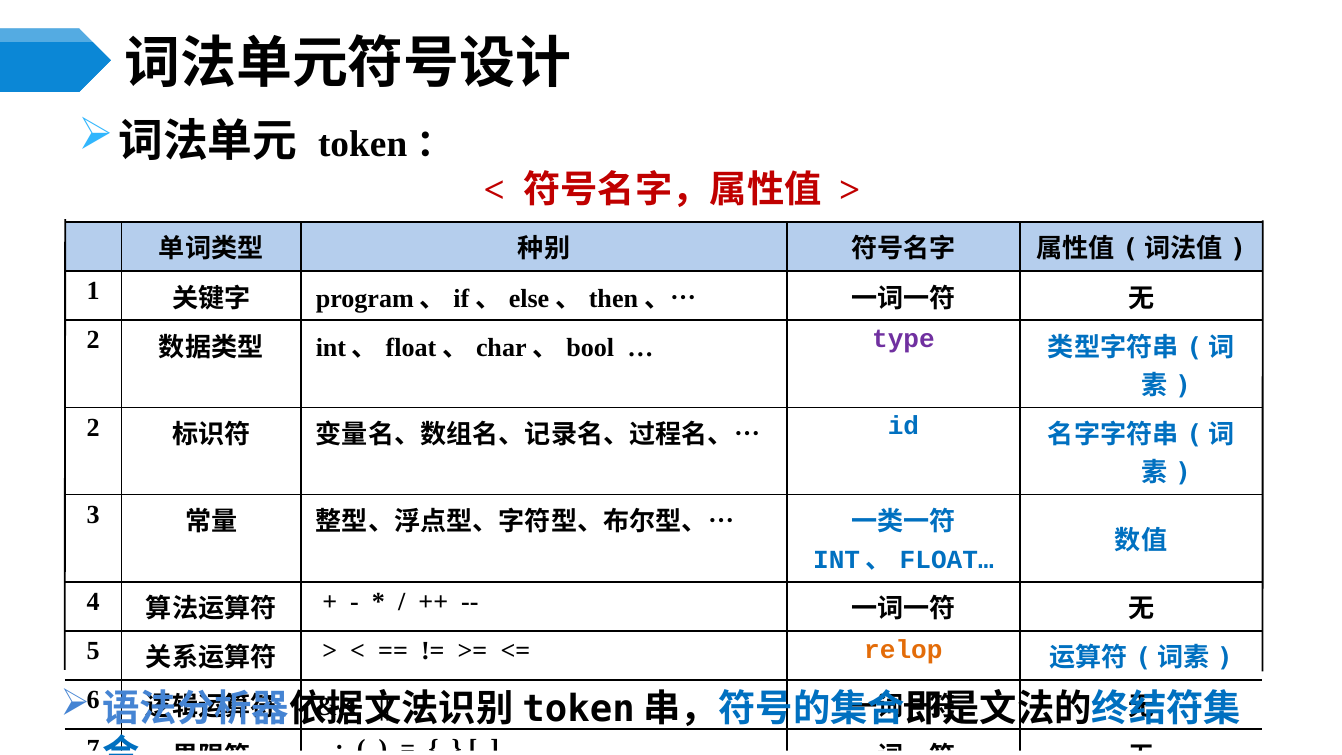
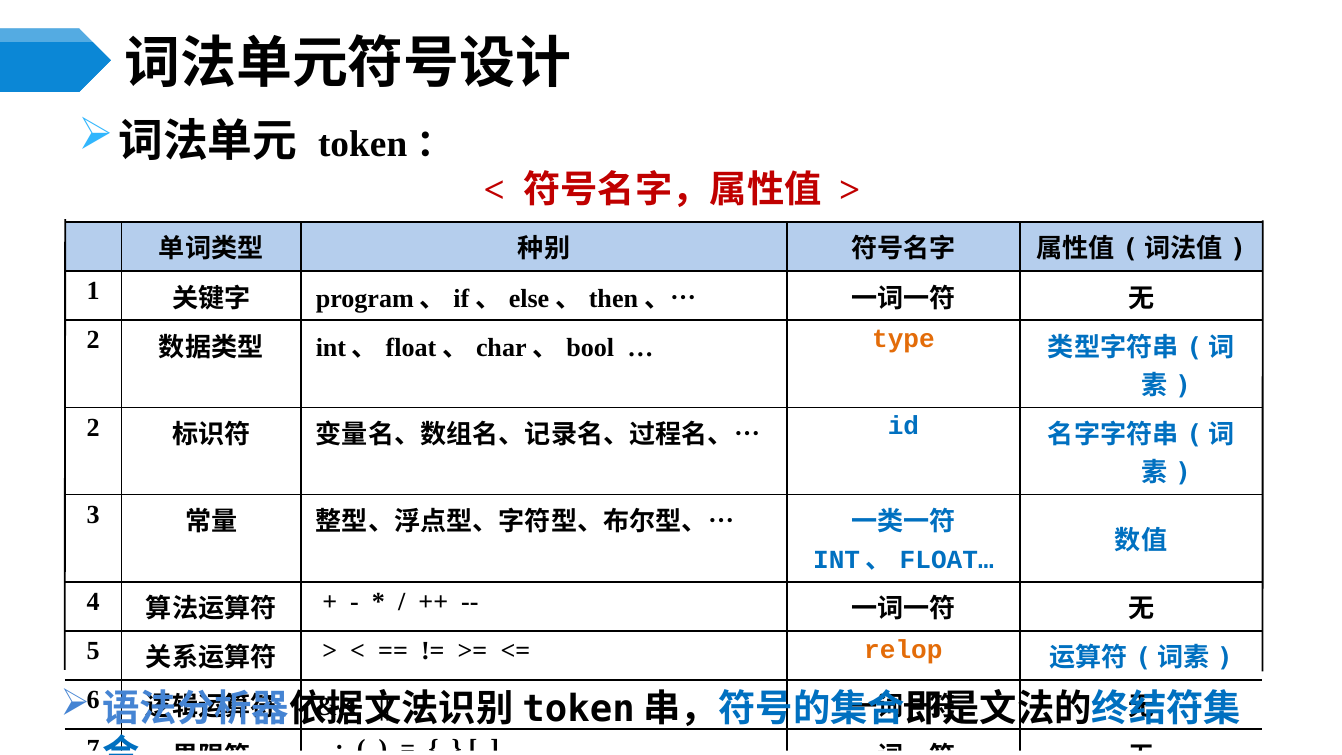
type colour: purple -> orange (903, 339)
